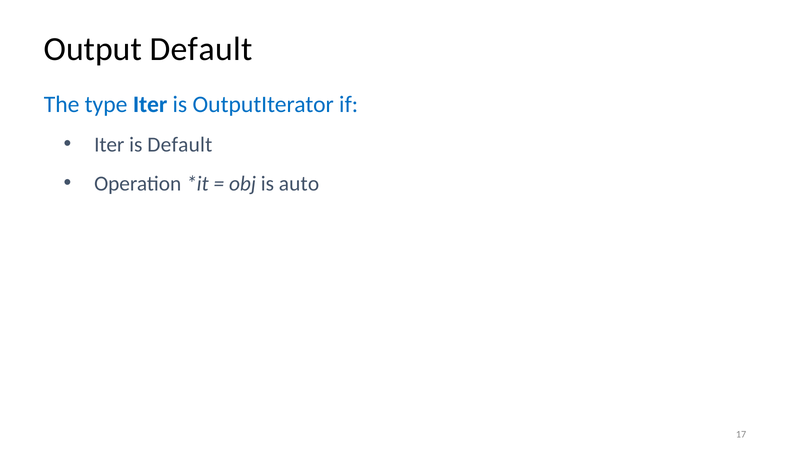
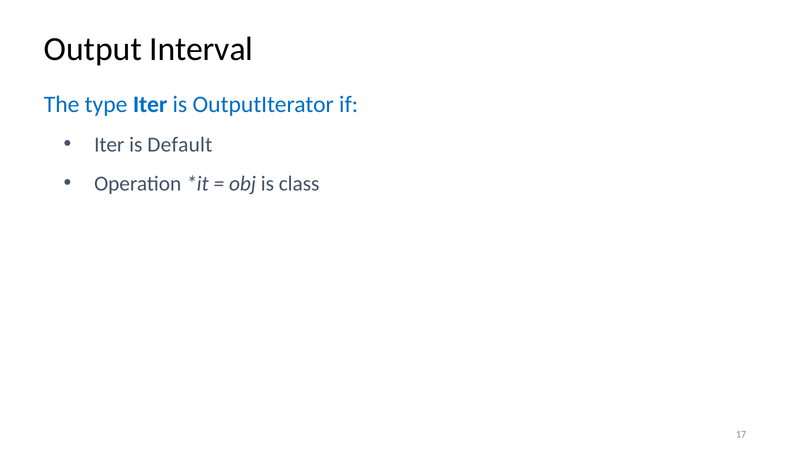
Output Default: Default -> Interval (201, 49)
auto: auto -> class (299, 184)
